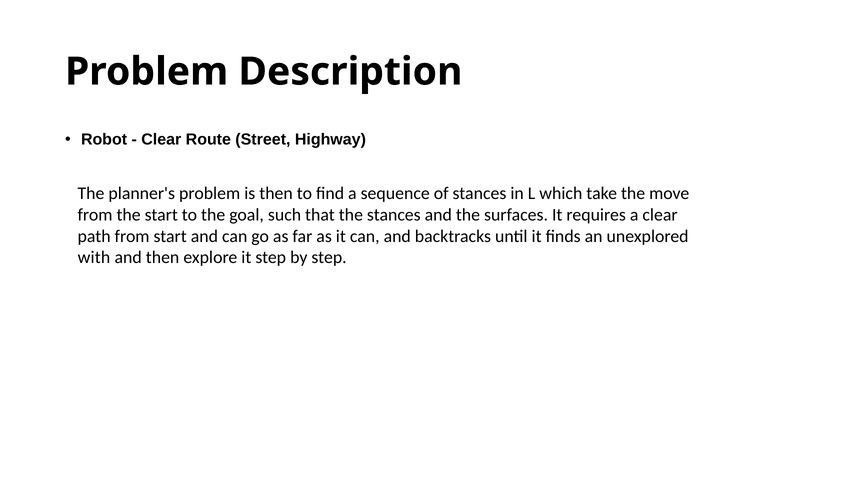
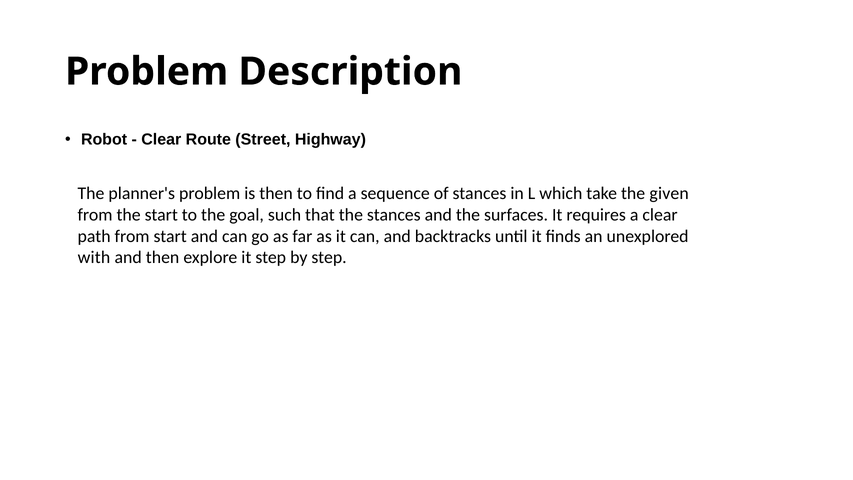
move: move -> given (669, 194)
